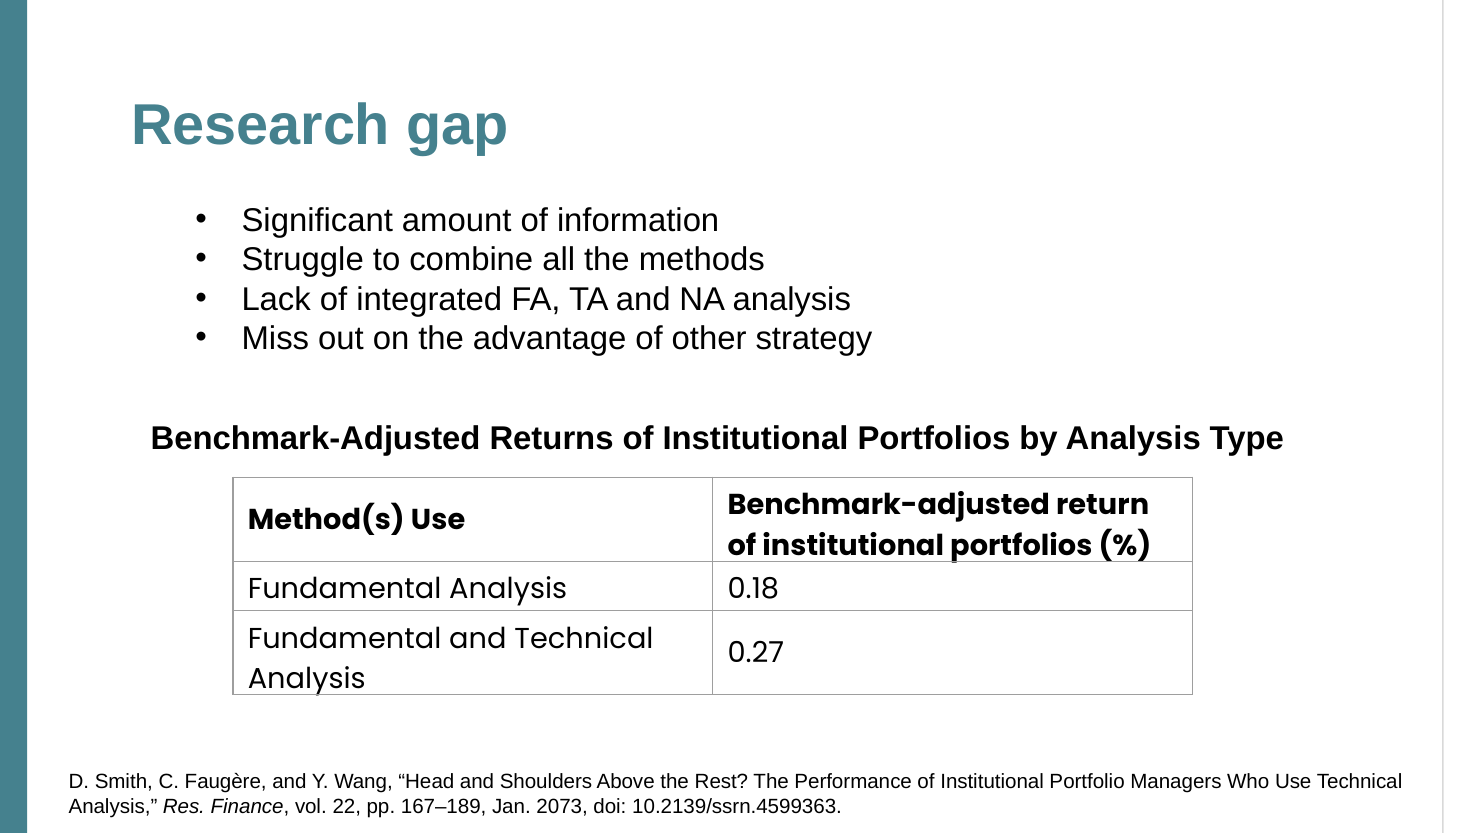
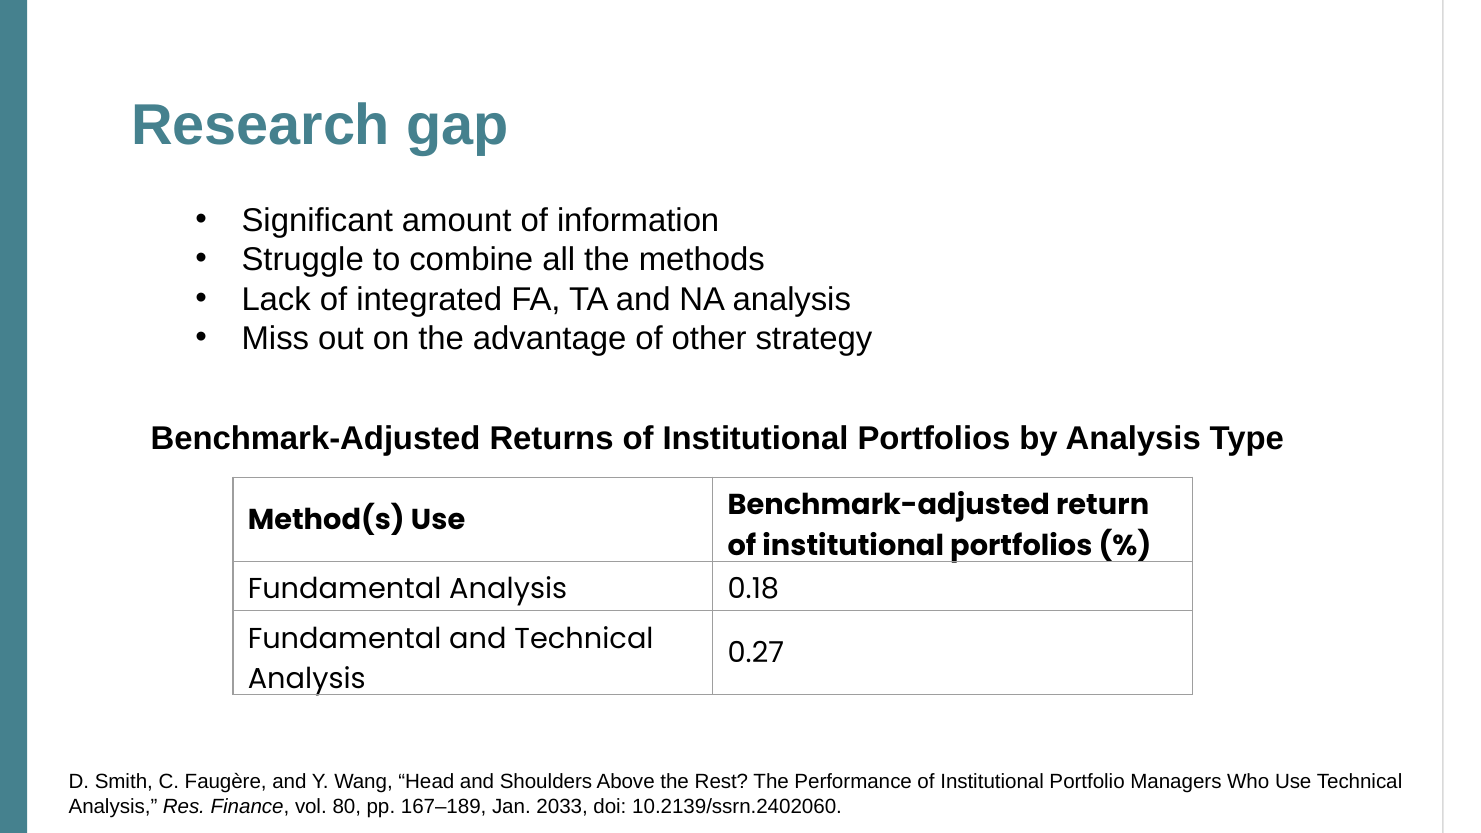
22: 22 -> 80 (347, 807)
2073: 2073 -> 2033 (562, 807)
10.2139/ssrn.4599363: 10.2139/ssrn.4599363 -> 10.2139/ssrn.2402060 (737, 807)
